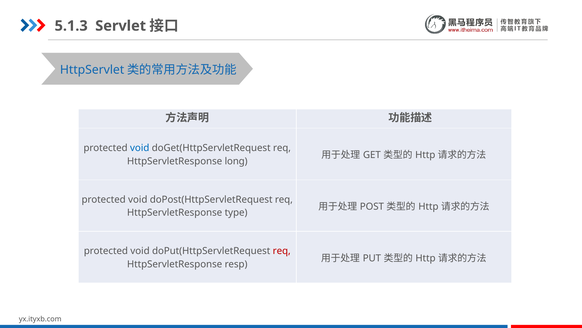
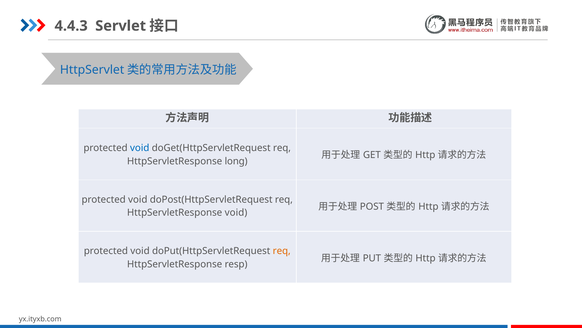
5.1.3: 5.1.3 -> 4.4.3 (71, 26)
HttpServletResponse type: type -> void (236, 212)
req colour: red -> orange (282, 251)
